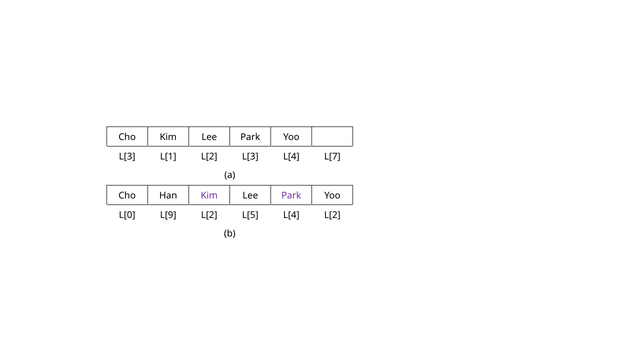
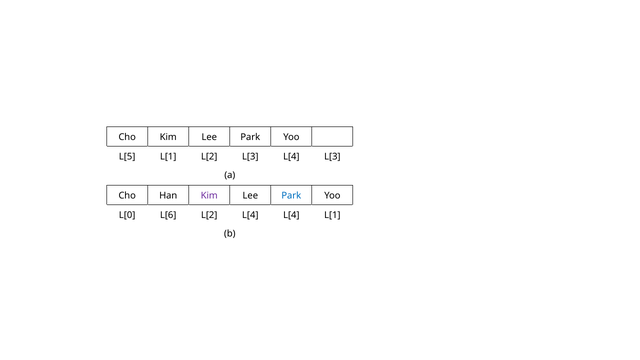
L[3: L[3 -> L[5 (127, 157)
L[4 L[7: L[7 -> L[3 (332, 157)
Park colour: purple -> blue (291, 195)
L[9: L[9 -> L[6 (168, 215)
L[2 L[5: L[5 -> L[4 (250, 215)
L[4 L[2: L[2 -> L[1 (332, 215)
